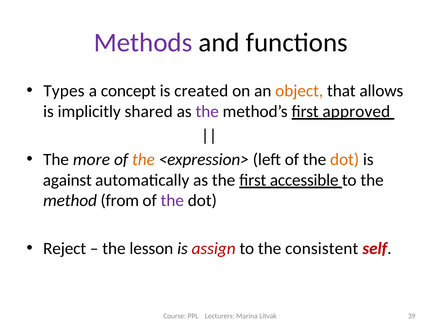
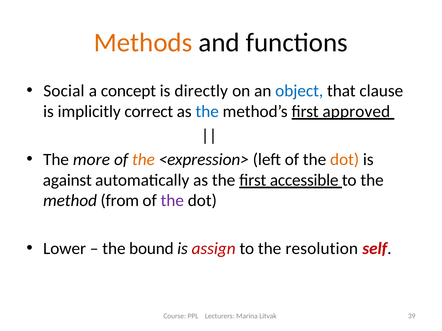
Methods colour: purple -> orange (143, 43)
Types: Types -> Social (64, 91)
created: created -> directly (201, 91)
object colour: orange -> blue (299, 91)
allows: allows -> clause (381, 91)
shared: shared -> correct (149, 112)
the colour: purple -> blue (207, 112)
Reject: Reject -> Lower (65, 249)
lesson: lesson -> bound (151, 249)
consistent: consistent -> resolution (322, 249)
